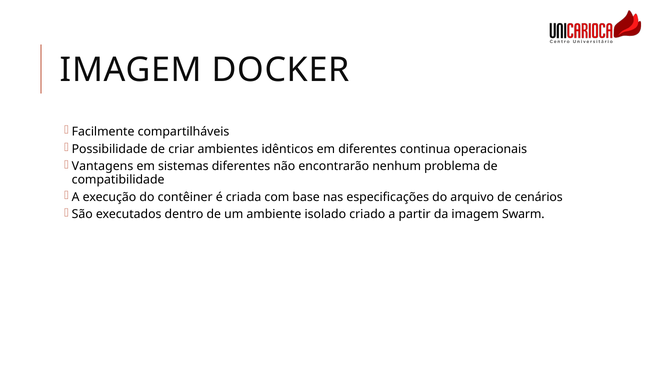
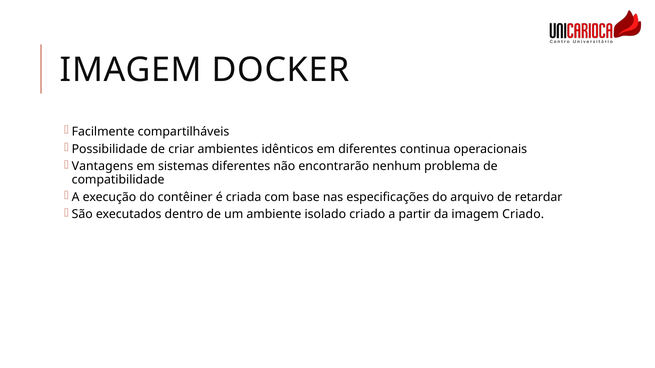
cenários: cenários -> retardar (539, 197)
imagem Swarm: Swarm -> Criado (523, 215)
